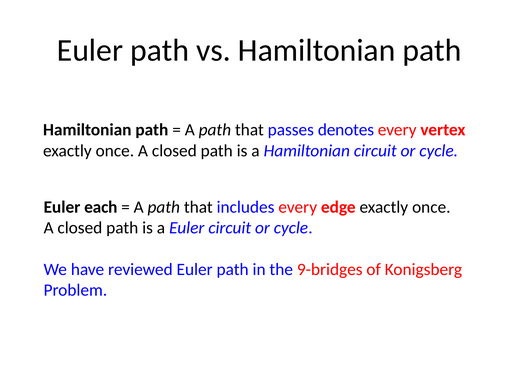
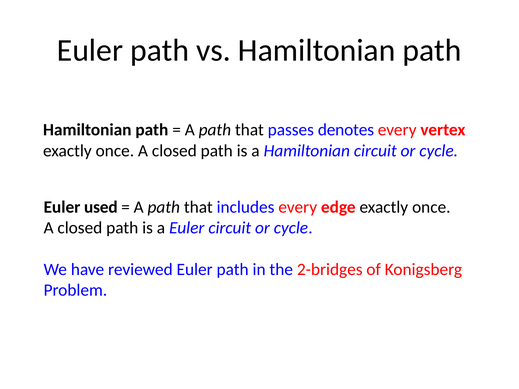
each: each -> used (101, 207)
9-bridges: 9-bridges -> 2-bridges (330, 270)
